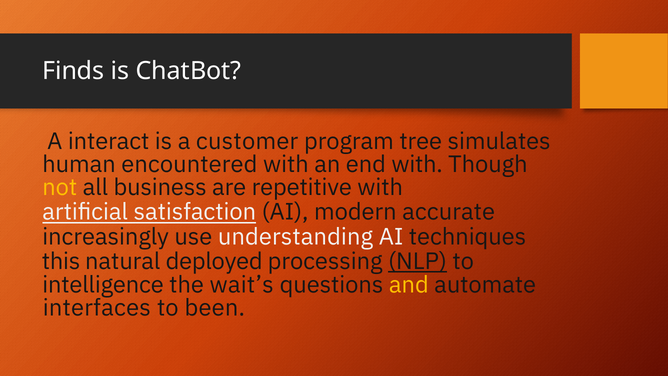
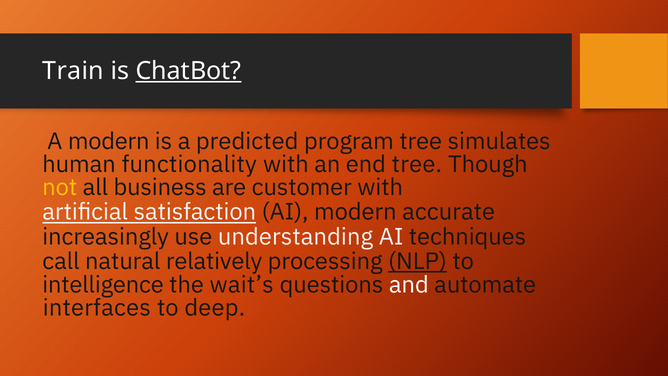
Finds: Finds -> Train (73, 71)
ChatBot underline: none -> present (188, 71)
A interact: interact -> modern (109, 141)
customer: customer -> predicted (247, 141)
encountered: encountered -> functionality (189, 164)
end with: with -> tree (417, 164)
repetitive: repetitive -> customer (302, 187)
this: this -> call (61, 261)
deployed: deployed -> relatively (214, 261)
and colour: yellow -> white (409, 285)
been: been -> deep (215, 308)
